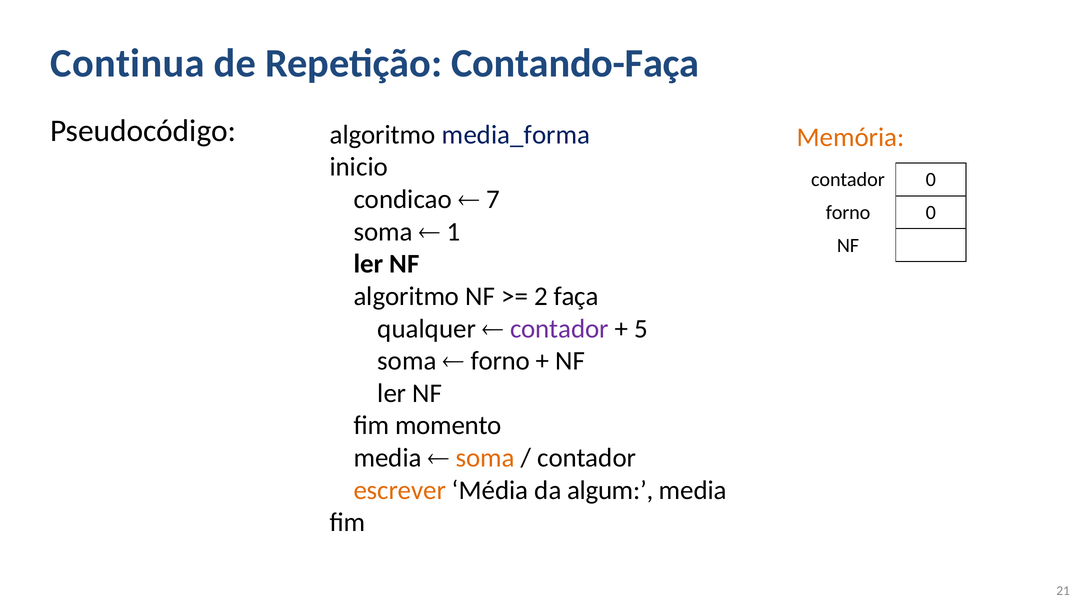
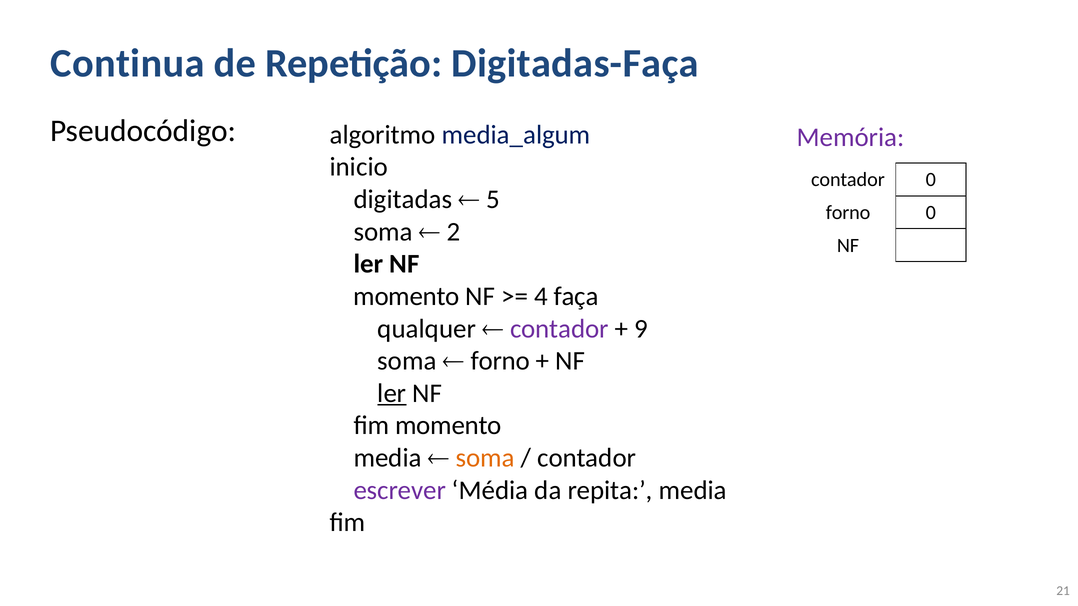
Contando-Faça: Contando-Faça -> Digitadas-Faça (575, 64)
media_forma: media_forma -> media_algum (516, 135)
Memória colour: orange -> purple (851, 138)
condicao: condicao -> digitadas (403, 199)
7: 7 -> 5 (493, 199)
1: 1 -> 2 (454, 232)
algoritmo: algoritmo -> momento (406, 296)
2: 2 -> 4 (541, 296)
5: 5 -> 9 (641, 329)
ler underline: none -> present (392, 394)
escrever colour: orange -> purple (400, 491)
algum: algum -> repita (610, 491)
